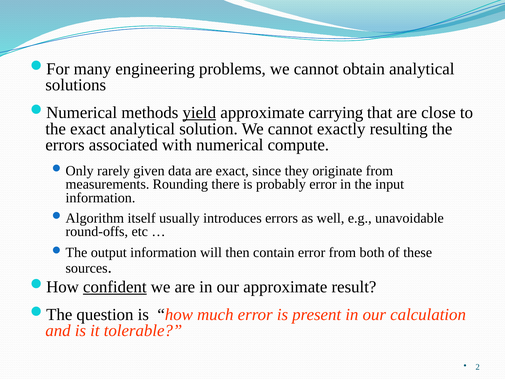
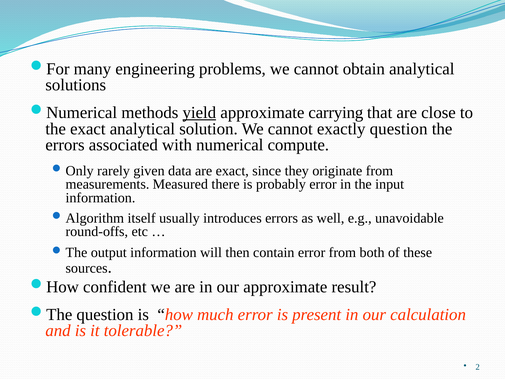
exactly resulting: resulting -> question (399, 129)
Rounding: Rounding -> Measured (180, 184)
confident underline: present -> none (115, 287)
